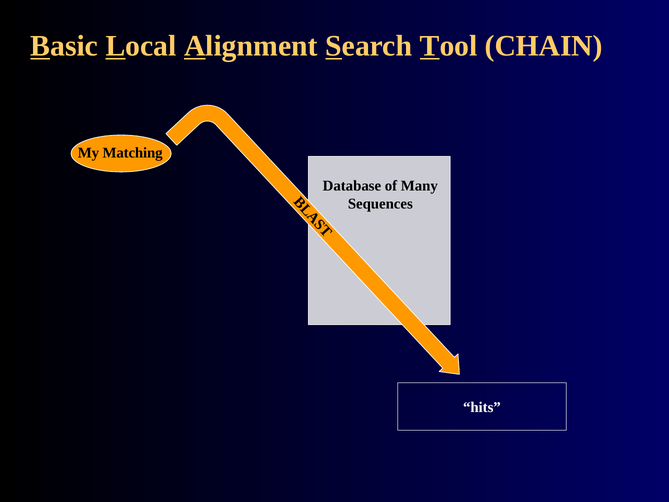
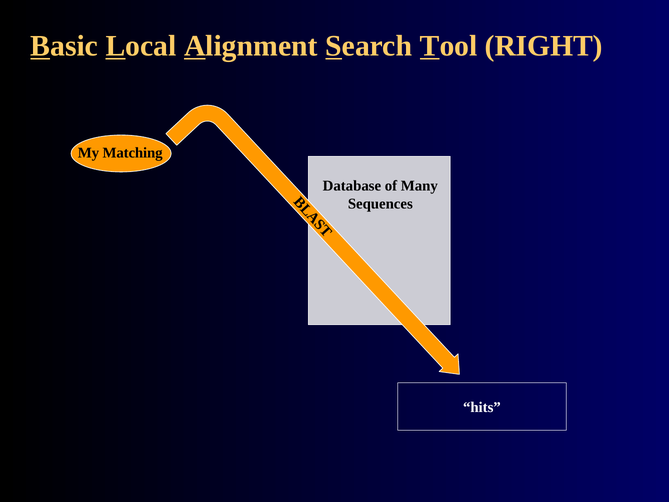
CHAIN: CHAIN -> RIGHT (544, 46)
